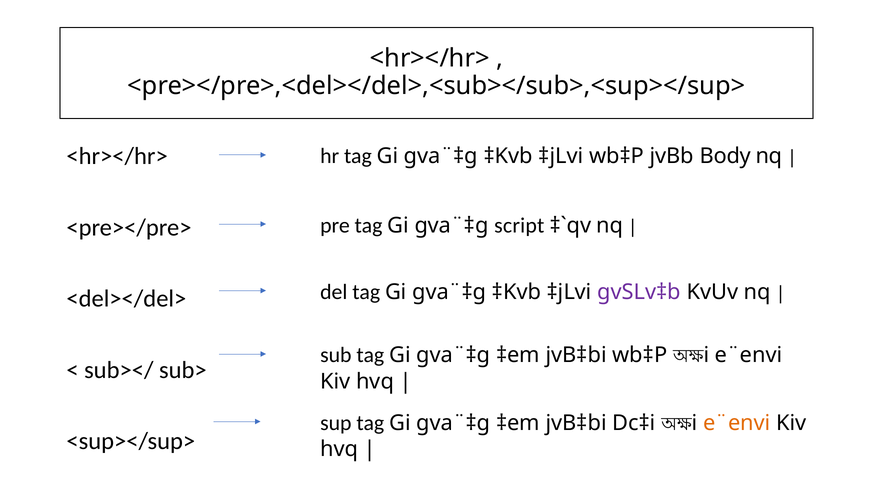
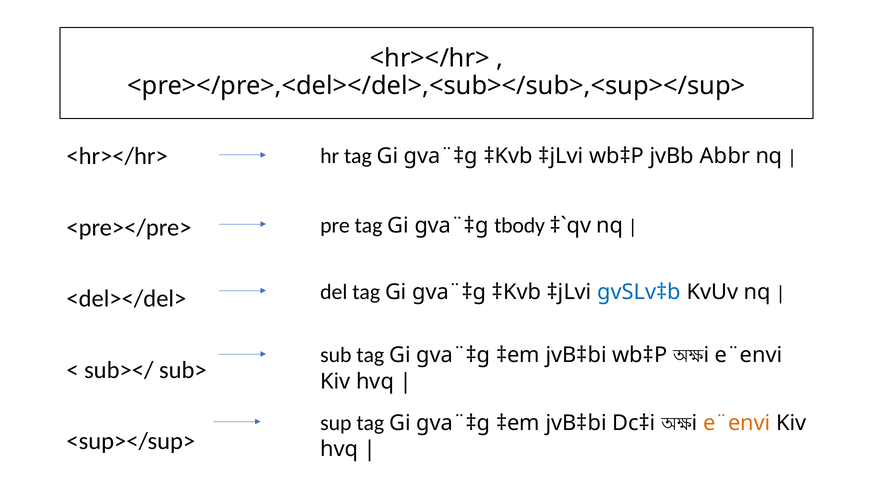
Body: Body -> Abbr (725, 156)
script: script -> tbody (520, 225)
gvSLv‡b colour: purple -> blue (639, 292)
